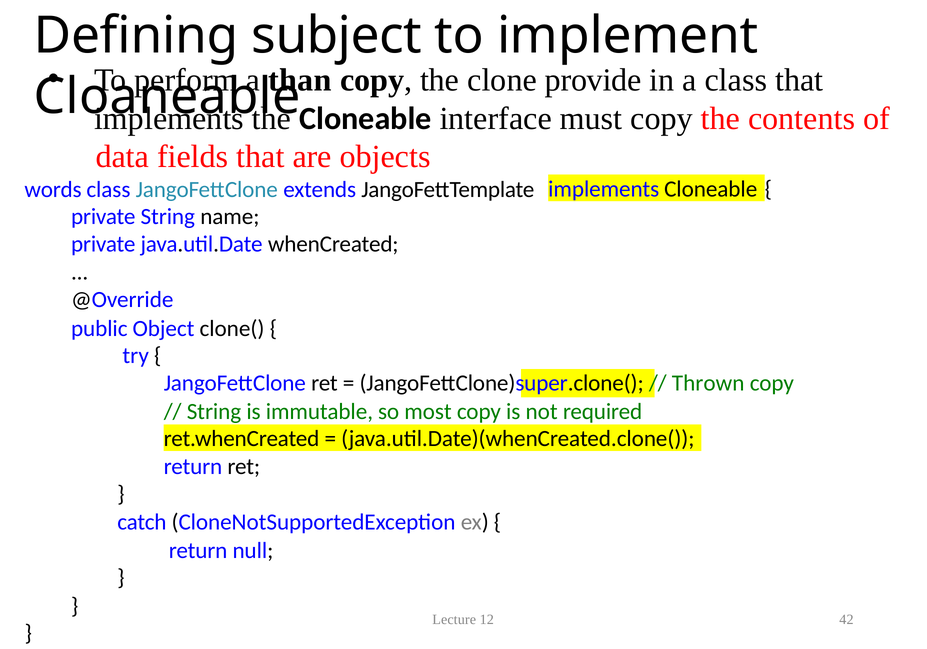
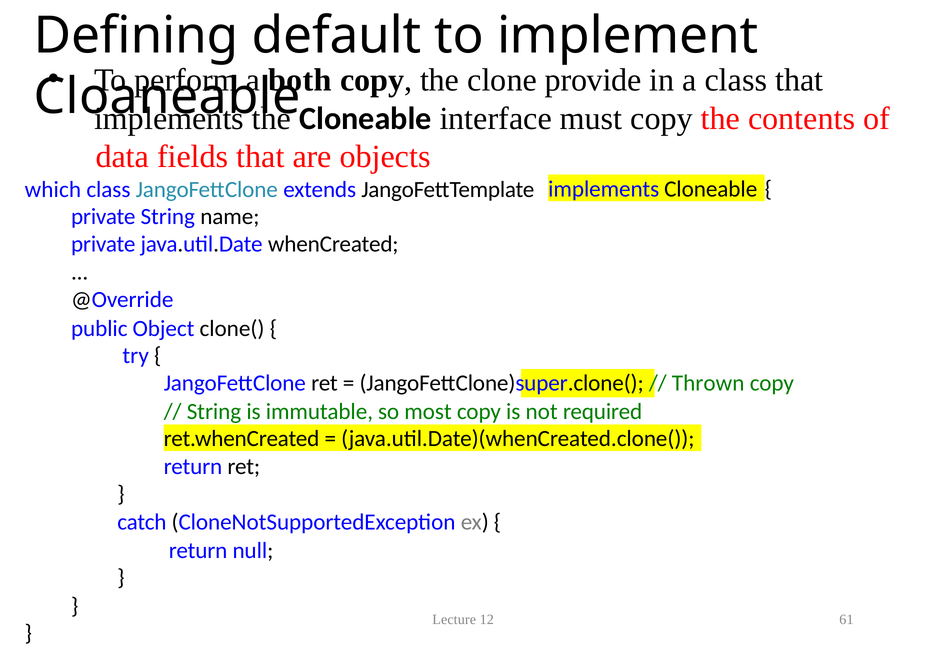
subject: subject -> default (337, 36)
than: than -> both (300, 80)
words: words -> which (53, 190)
42: 42 -> 61 (846, 620)
